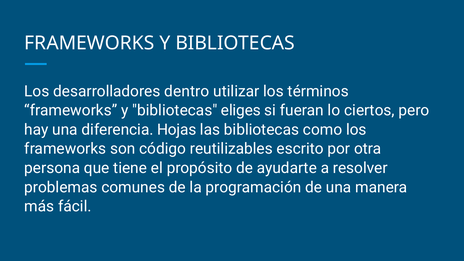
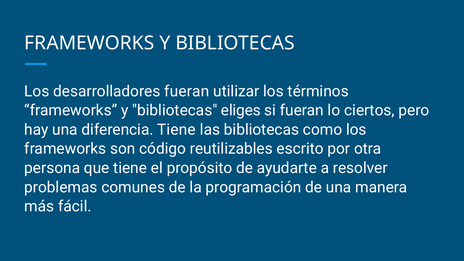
desarrolladores dentro: dentro -> fueran (187, 91)
diferencia Hojas: Hojas -> Tiene (177, 130)
